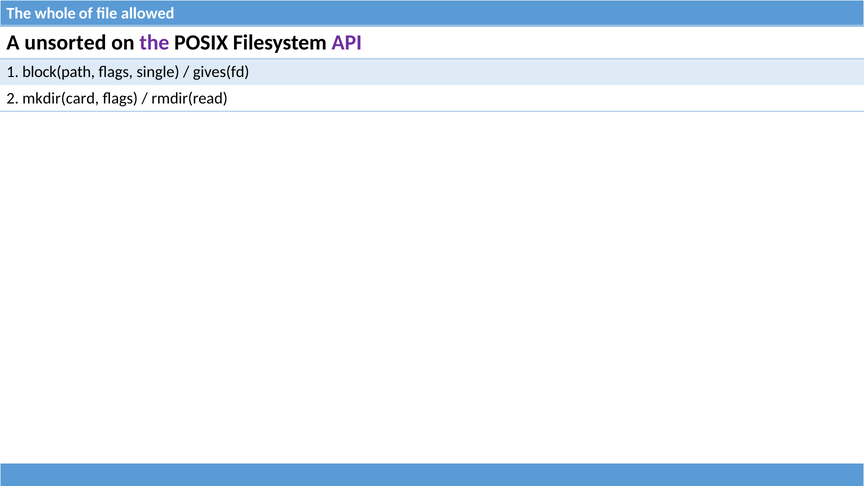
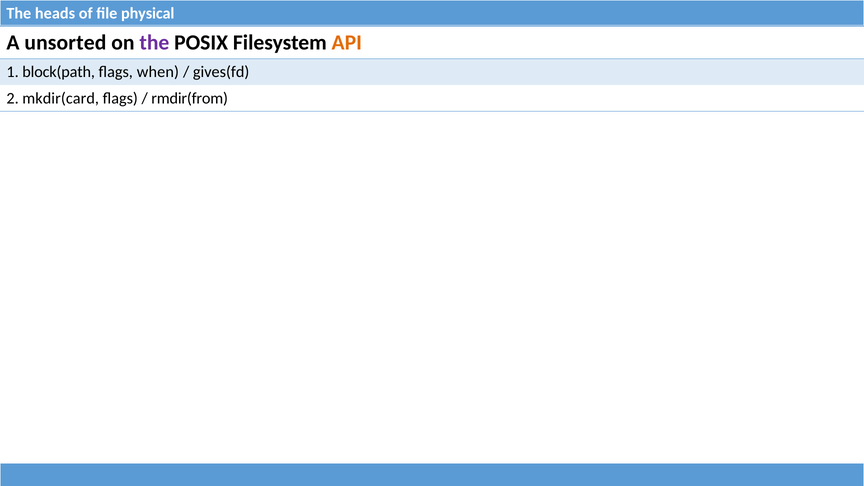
whole: whole -> heads (55, 13)
allowed: allowed -> physical (148, 13)
API colour: purple -> orange (347, 43)
single: single -> when (158, 72)
rmdir(read: rmdir(read -> rmdir(from (190, 98)
